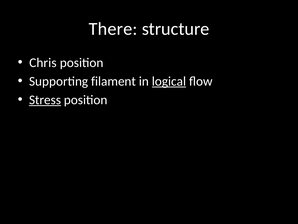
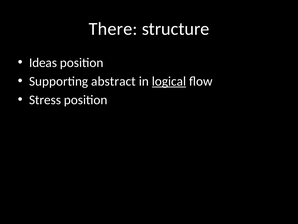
Chris: Chris -> Ideas (43, 63)
filament: filament -> abstract (113, 81)
Stress underline: present -> none (45, 100)
